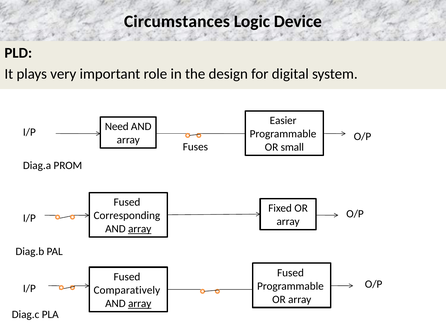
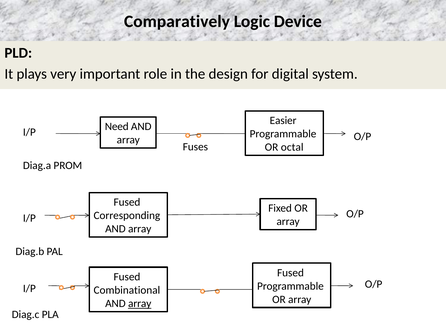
Circumstances: Circumstances -> Comparatively (177, 22)
small: small -> octal (292, 147)
array underline: present -> none (140, 229)
Comparatively: Comparatively -> Combinational (127, 291)
